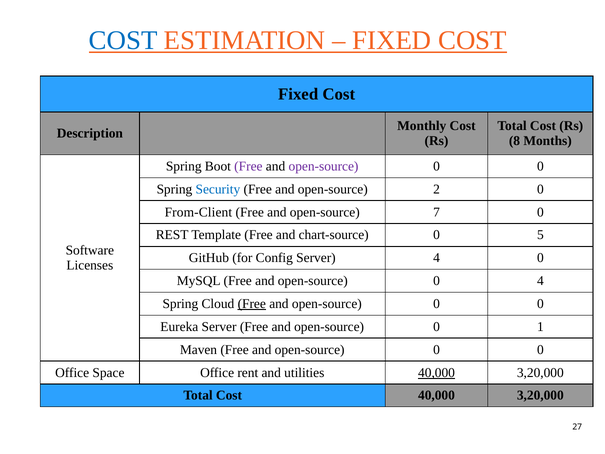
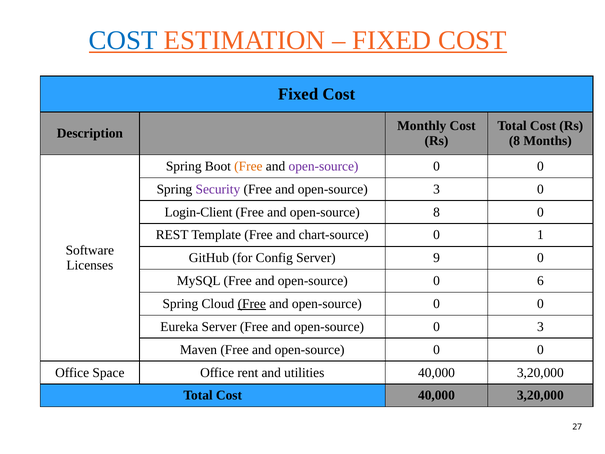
Free colour: purple -> orange (248, 166)
Security colour: blue -> purple (218, 189)
open-source 2: 2 -> 3 (437, 189)
From-Client: From-Client -> Login-Client (199, 212)
open-source 7: 7 -> 8 (437, 212)
5: 5 -> 1 (540, 235)
Server 4: 4 -> 9 (437, 258)
0 4: 4 -> 6 (540, 281)
0 1: 1 -> 3 (540, 327)
40,000 underline: present -> none (437, 372)
